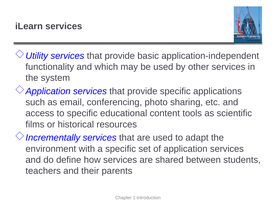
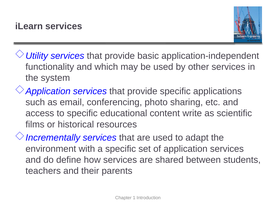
tools: tools -> write (192, 113)
